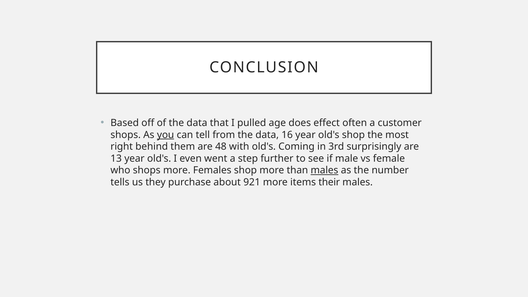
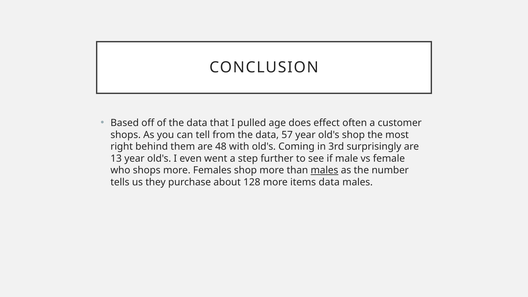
you underline: present -> none (166, 135)
16: 16 -> 57 (287, 135)
921: 921 -> 128 (252, 182)
items their: their -> data (329, 182)
